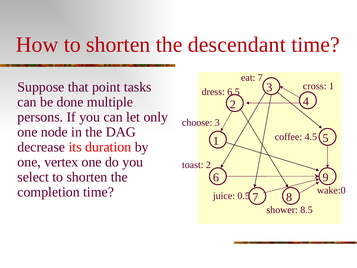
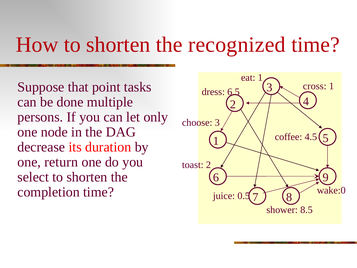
descendant: descendant -> recognized (237, 45)
eat 7: 7 -> 1 (260, 78)
vertex: vertex -> return (61, 162)
